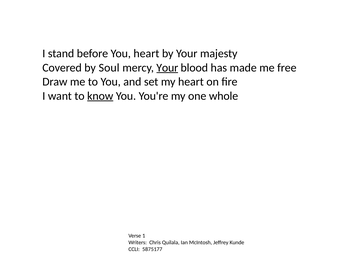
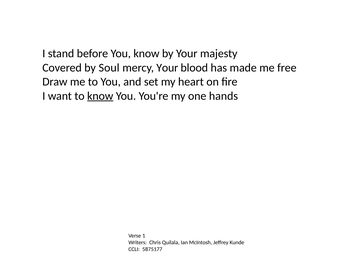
You heart: heart -> know (146, 54)
Your underline: present -> none (167, 68)
whole: whole -> hands (223, 96)
